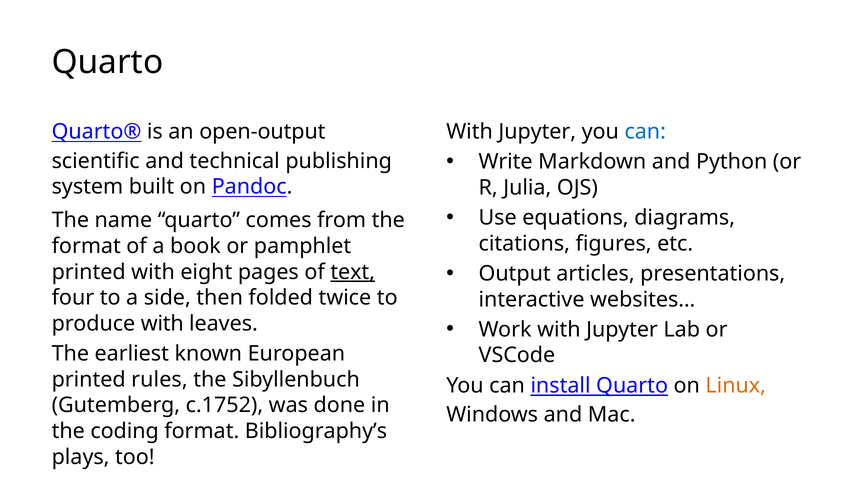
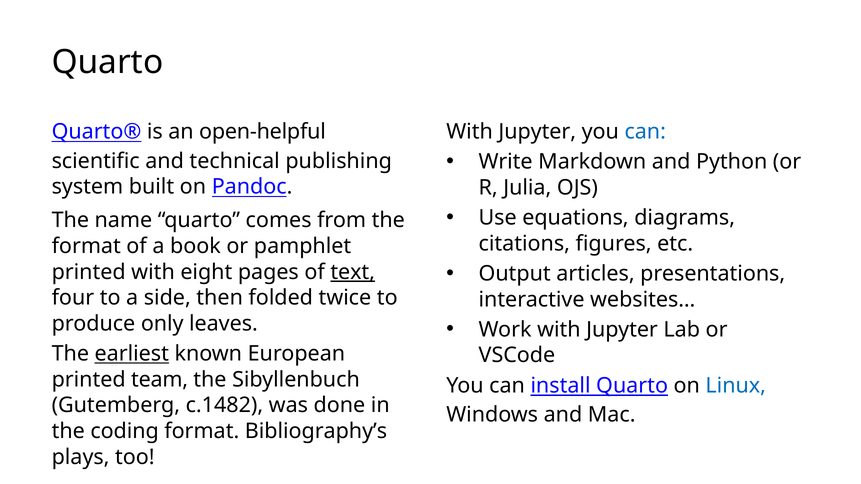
open-output: open-output -> open-helpful (262, 132)
produce with: with -> only (162, 324)
earliest underline: none -> present (132, 354)
rules: rules -> team (160, 380)
Linux colour: orange -> blue (736, 386)
c.1752: c.1752 -> c.1482 (224, 406)
